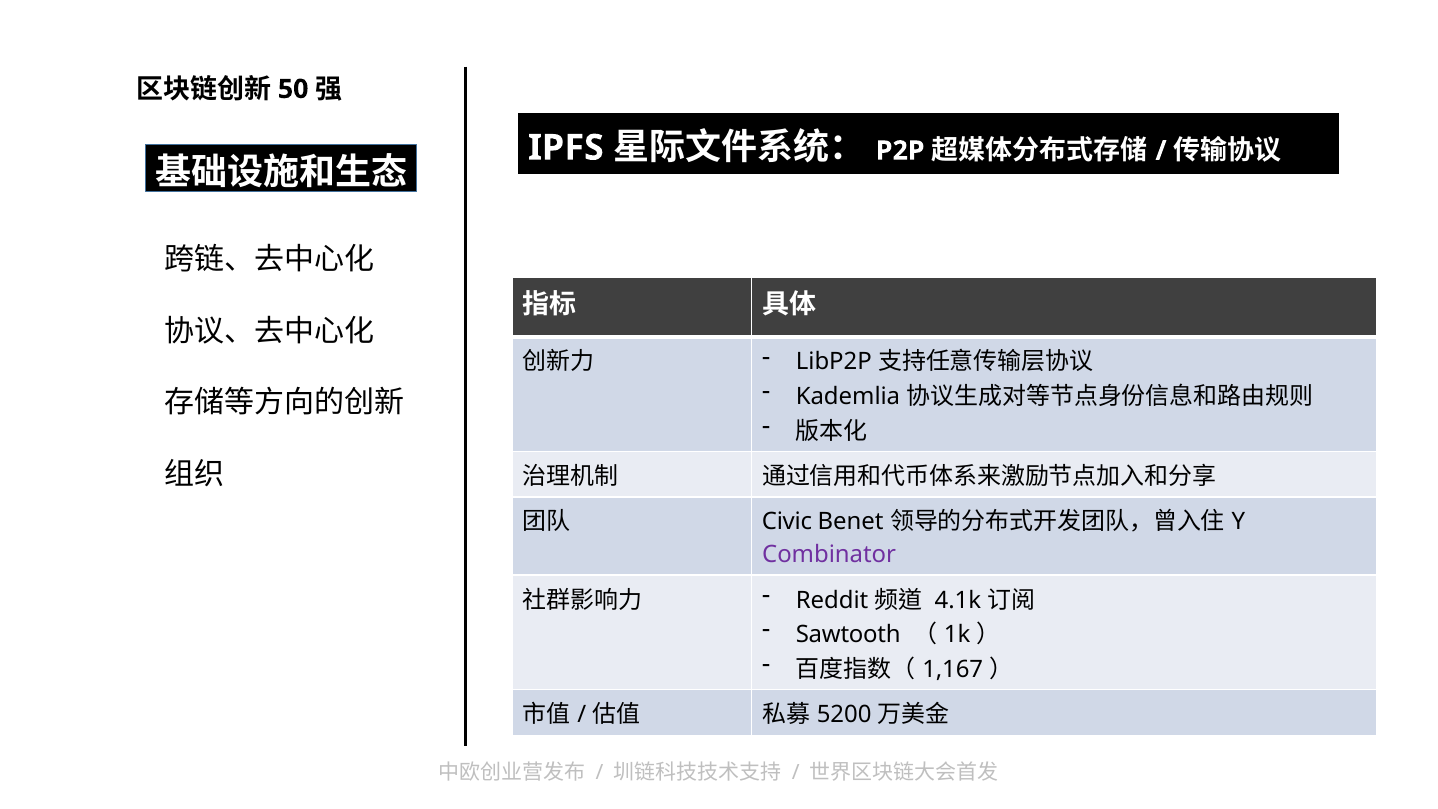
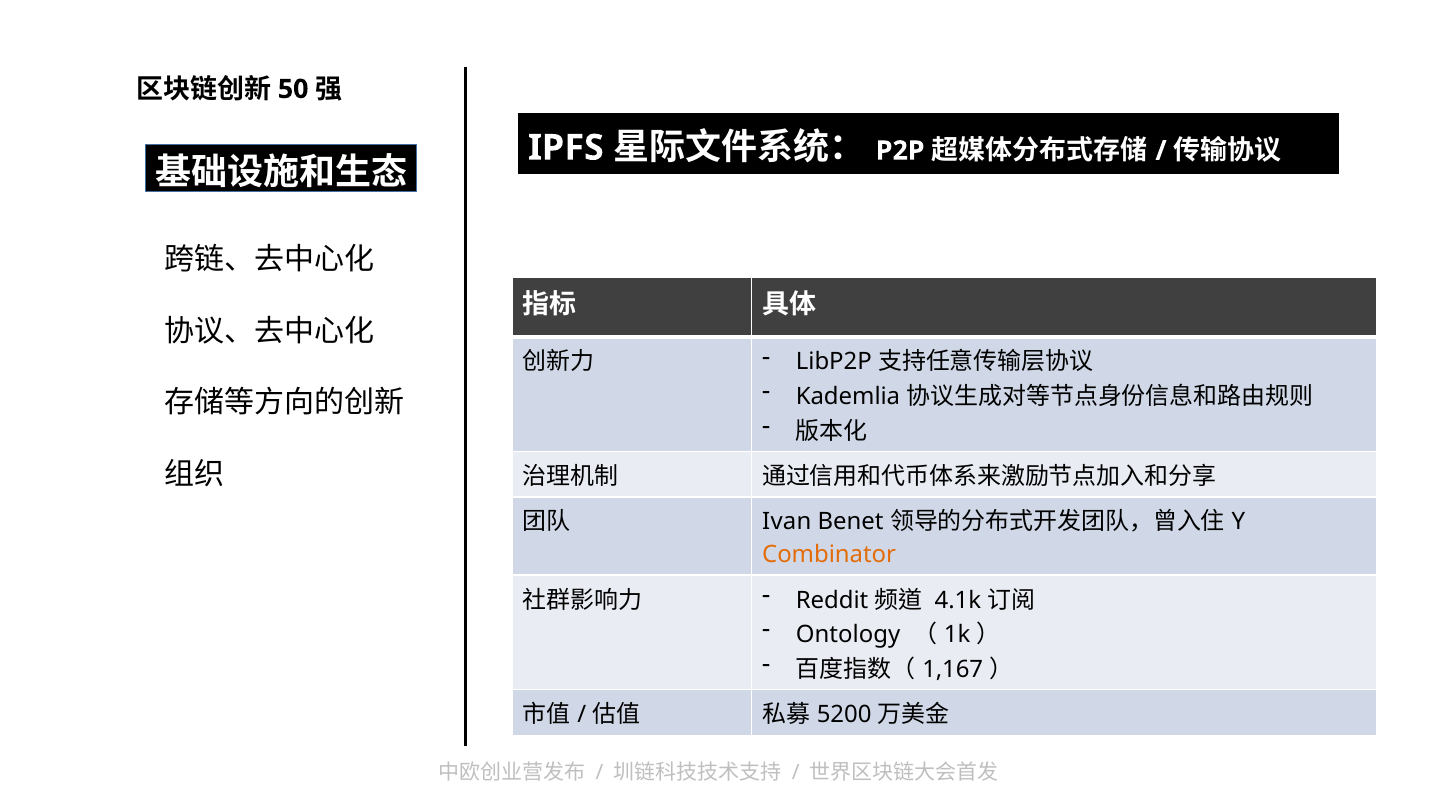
Civic: Civic -> Ivan (787, 522)
Combinator colour: purple -> orange (829, 554)
Sawtooth: Sawtooth -> Ontology (848, 635)
